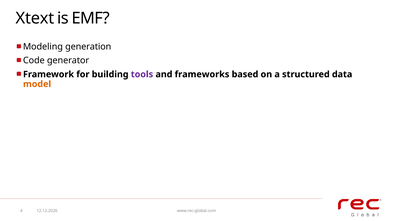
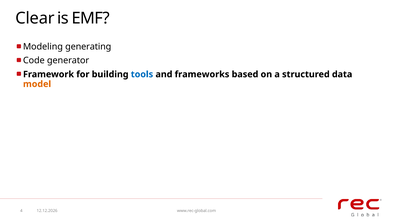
Xtext: Xtext -> Clear (35, 18)
generation: generation -> generating (88, 47)
tools colour: purple -> blue (142, 74)
